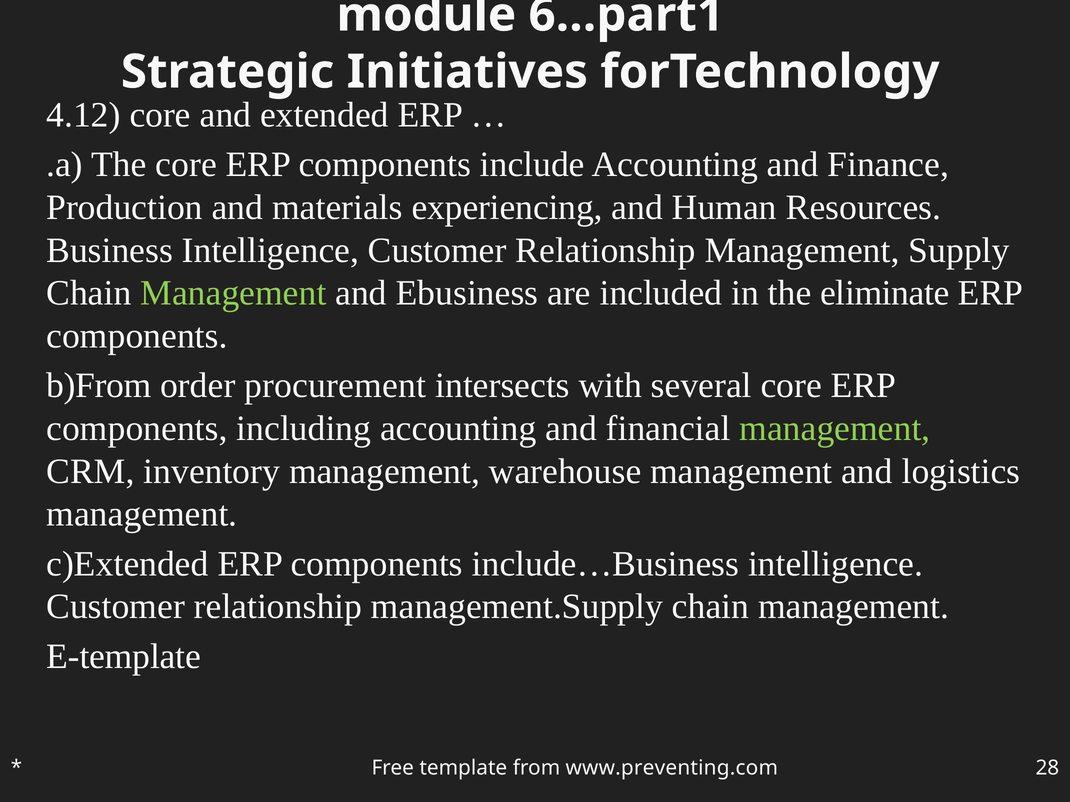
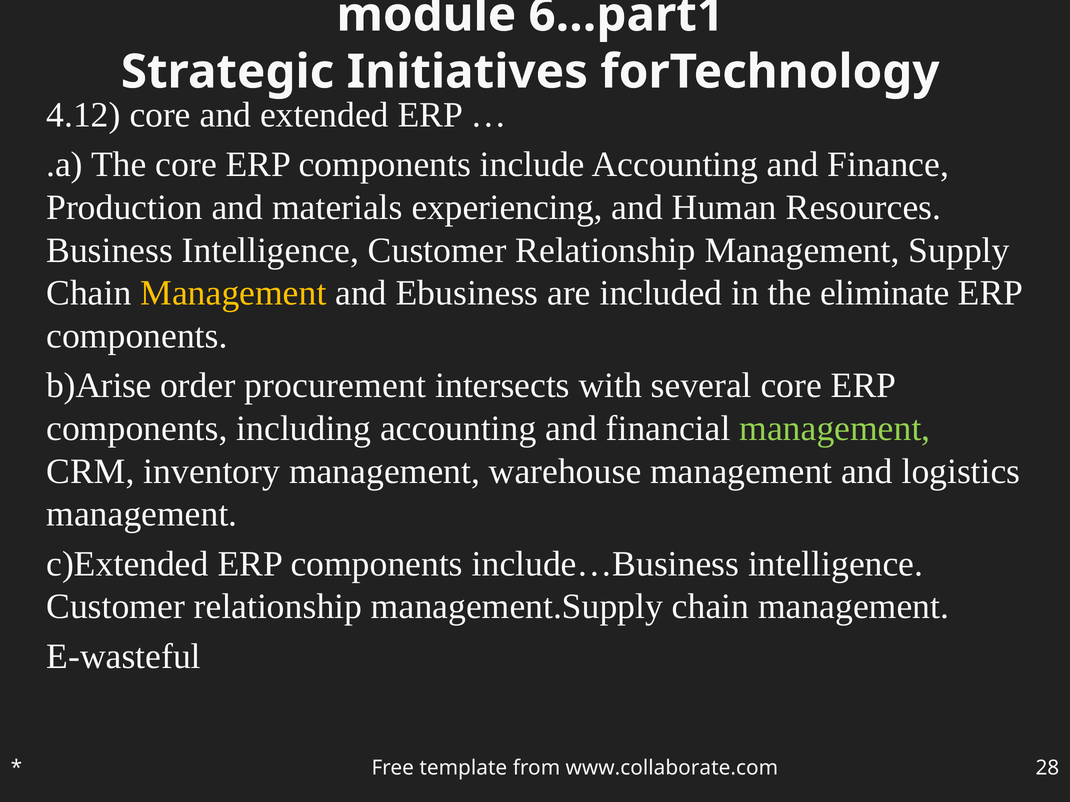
Management colour: light green -> yellow (233, 293)
b)From: b)From -> b)Arise (99, 386)
E-template: E-template -> E-wasteful (124, 657)
www.preventing.com: www.preventing.com -> www.collaborate.com (672, 768)
